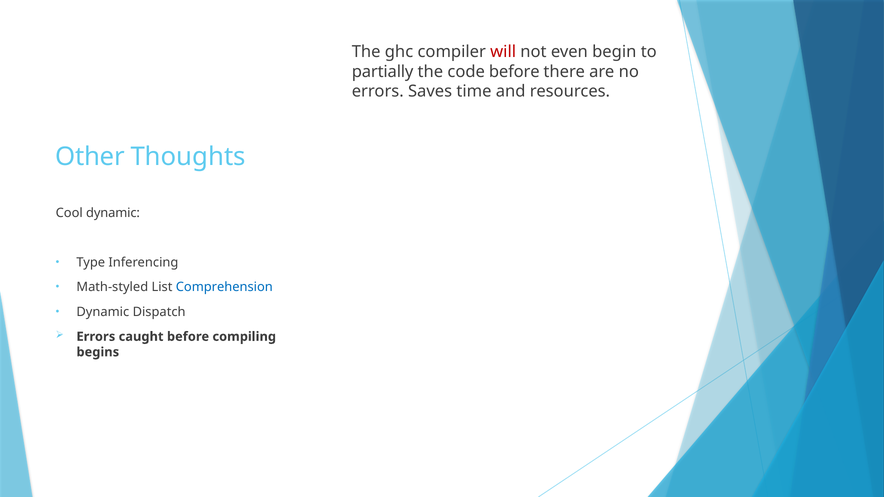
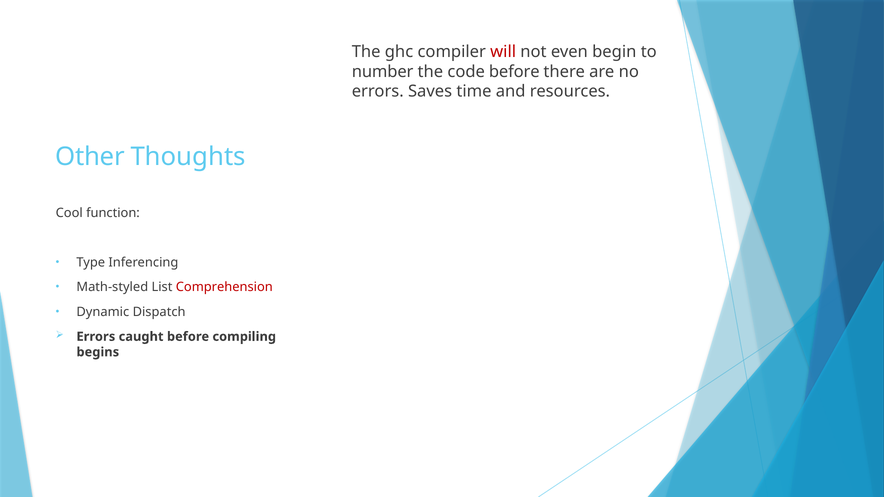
partially: partially -> number (383, 72)
Cool dynamic: dynamic -> function (113, 213)
Comprehension colour: blue -> red (224, 287)
